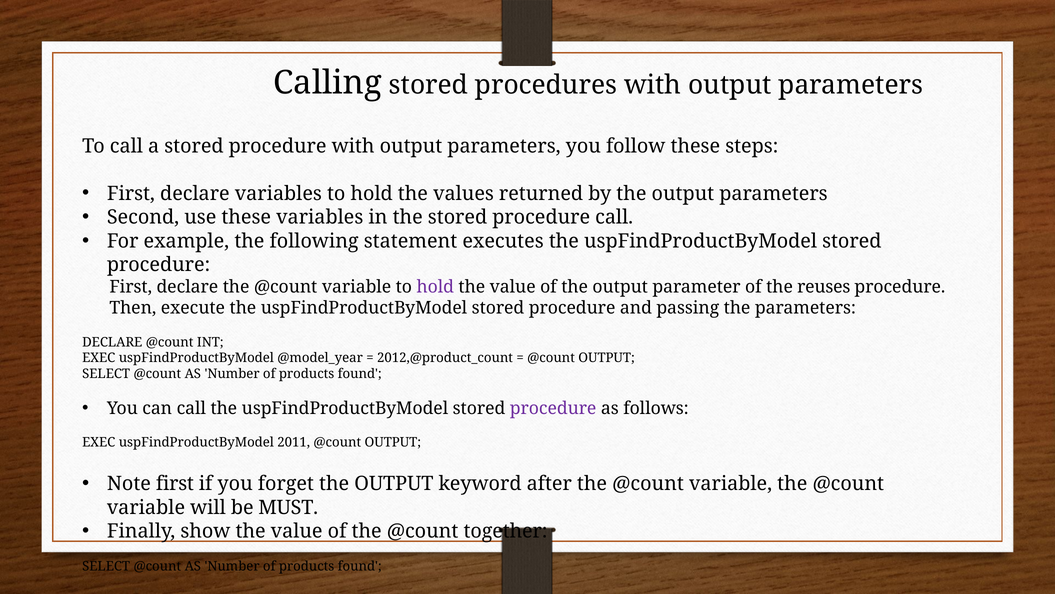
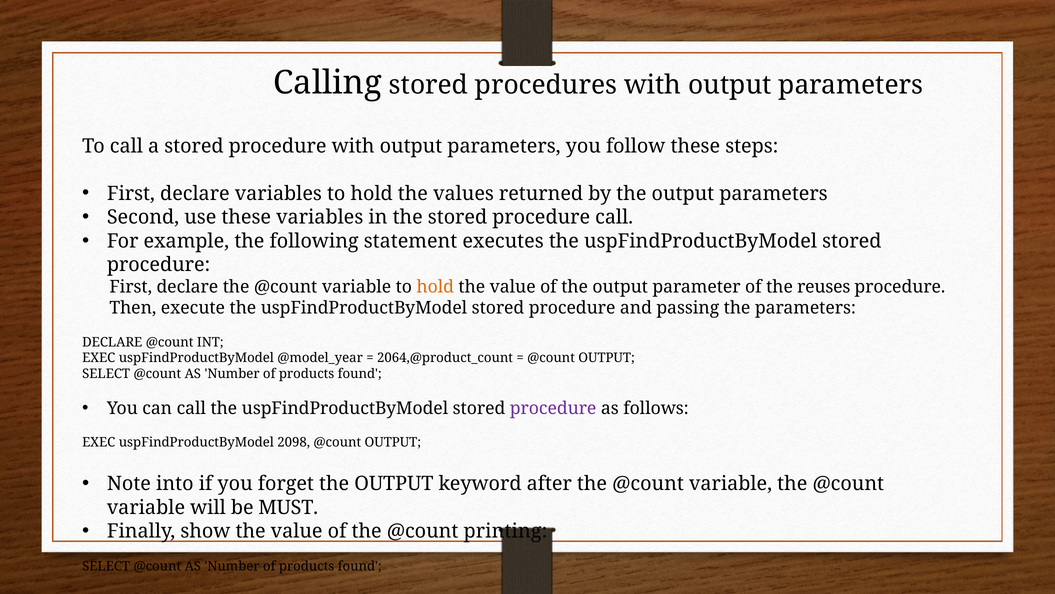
hold colour: purple -> orange (435, 287)
2012,@product_count: 2012,@product_count -> 2064,@product_count (445, 358)
2011: 2011 -> 2098 (294, 442)
Note first: first -> into (175, 483)
together: together -> printing (505, 531)
